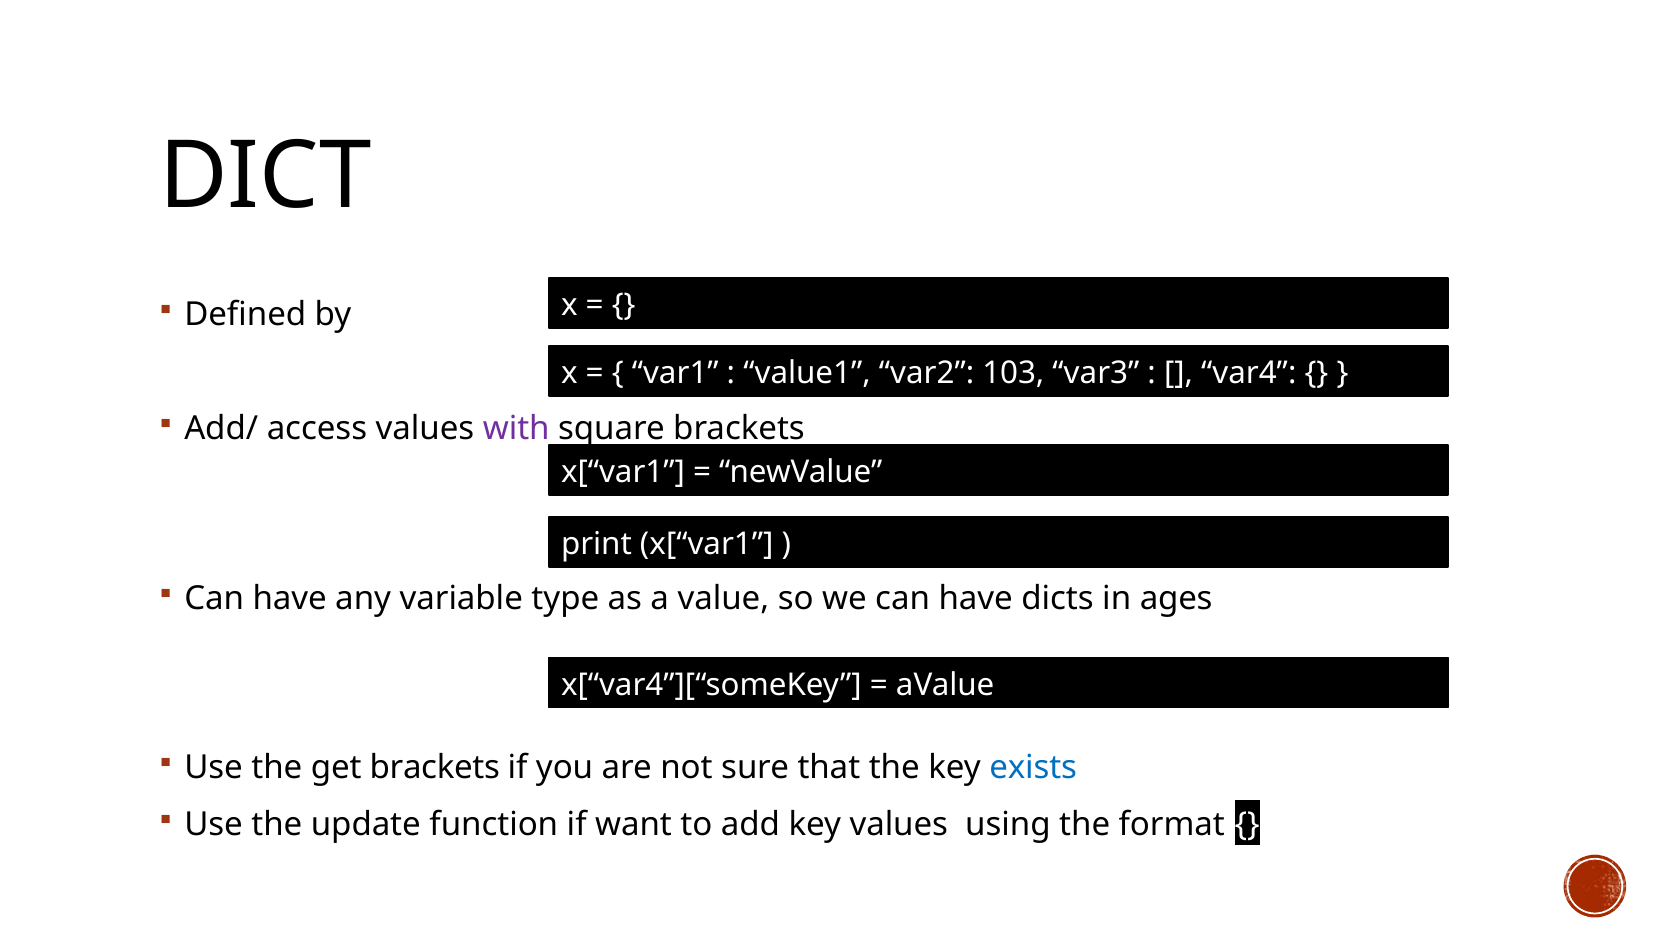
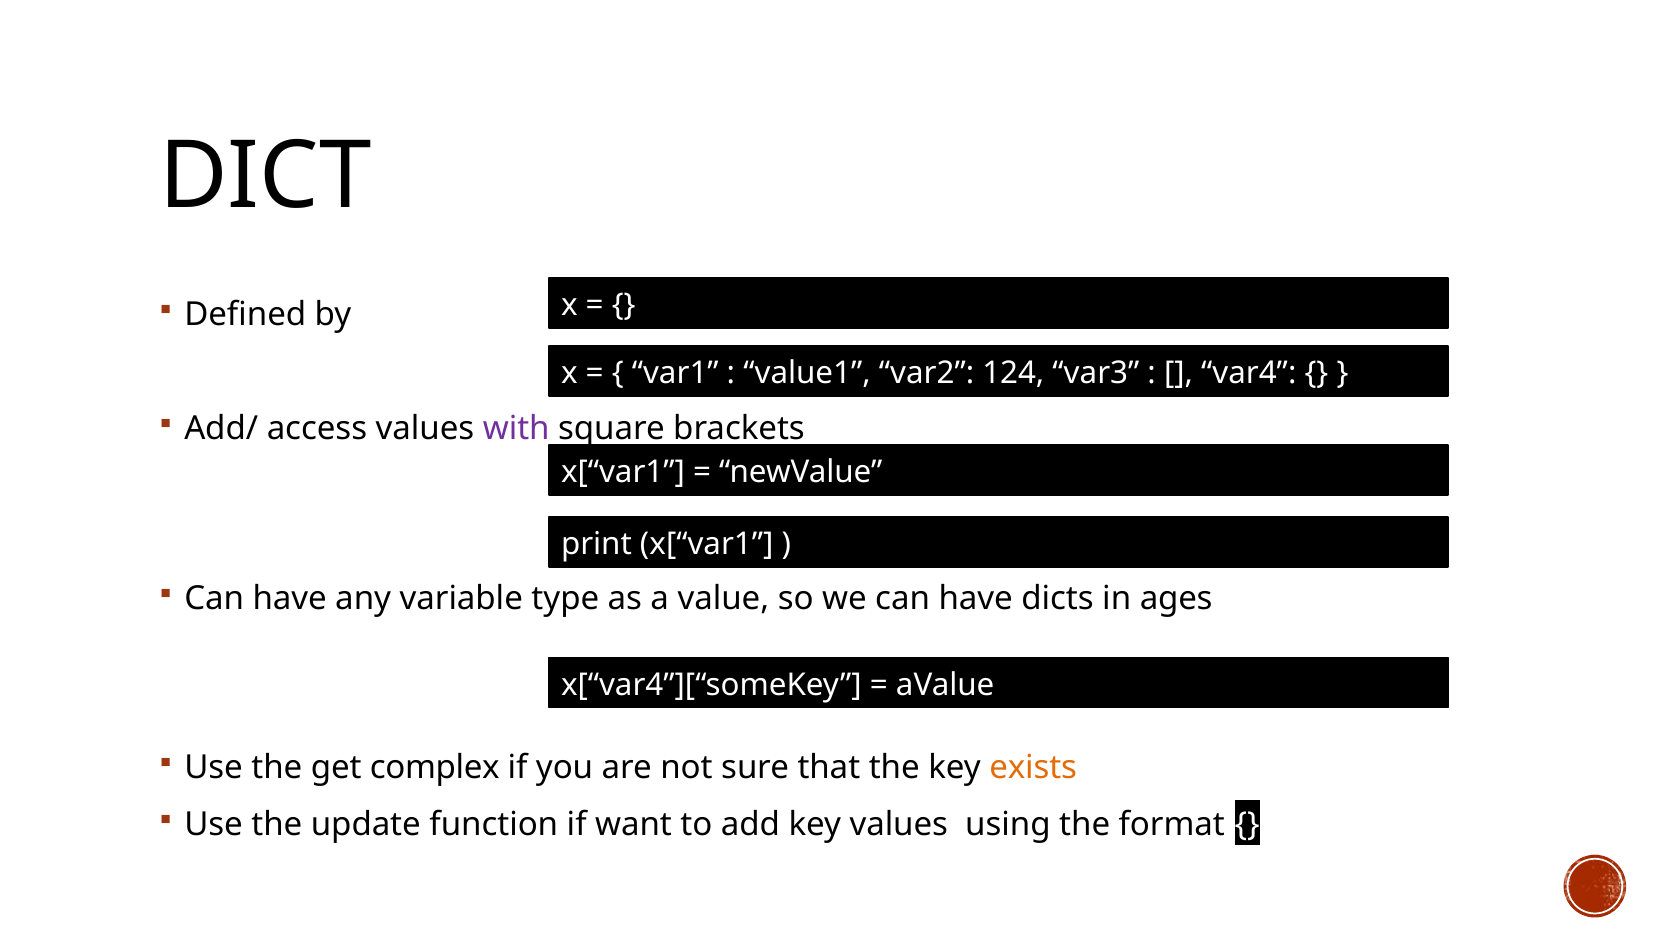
103: 103 -> 124 (1013, 373)
get brackets: brackets -> complex (435, 768)
exists colour: blue -> orange (1033, 768)
